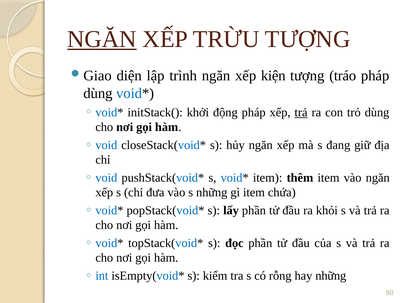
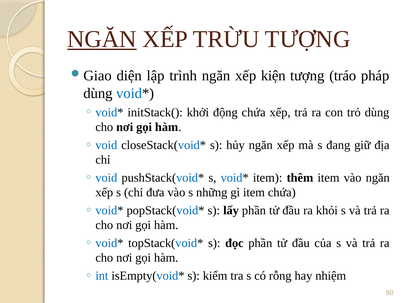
động pháp: pháp -> chứa (254, 112)
trả underline: present -> none (301, 112)
hay những: những -> nhiệm (331, 275)
